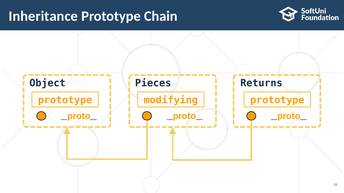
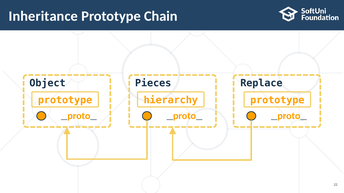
Returns: Returns -> Replace (261, 83)
modifying: modifying -> hierarchy (171, 100)
